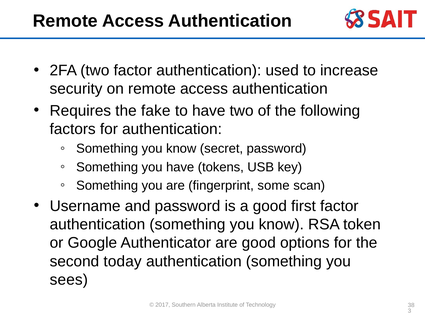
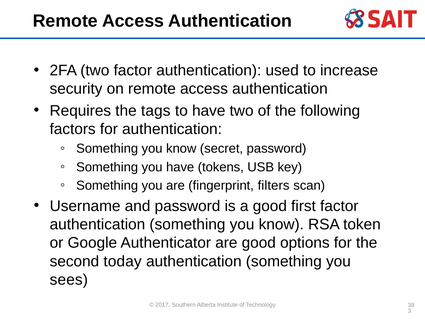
fake: fake -> tags (156, 111)
some: some -> filters (274, 185)
